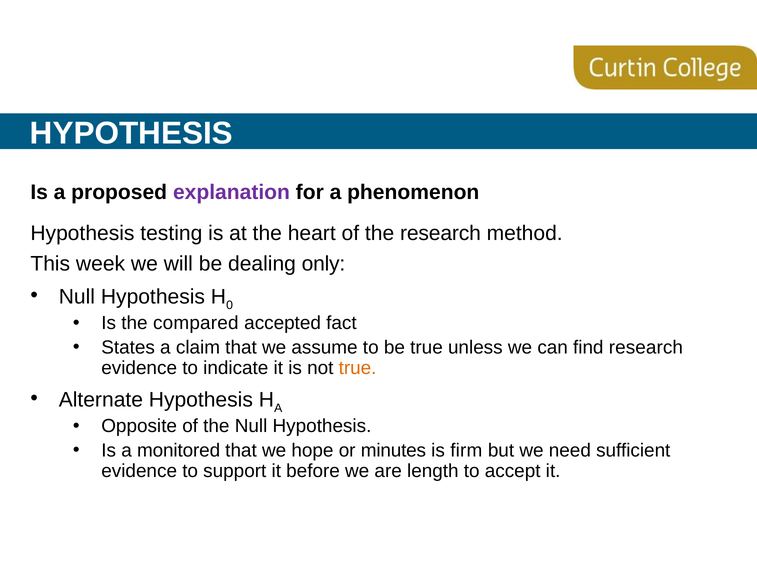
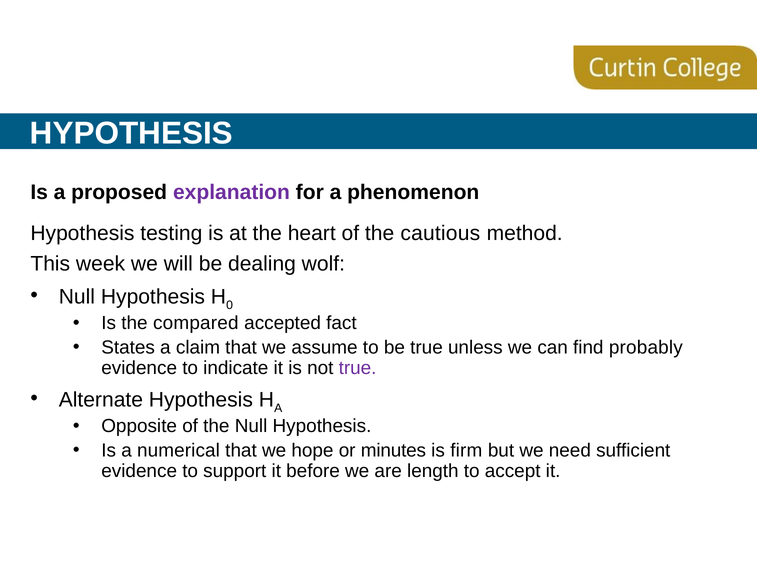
the research: research -> cautious (440, 233)
only: only -> wolf (323, 264)
find research: research -> probably (646, 347)
true colour: orange -> purple (358, 368)
monitored: monitored -> numerical (178, 450)
